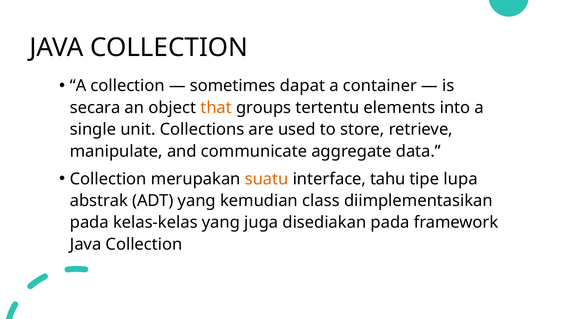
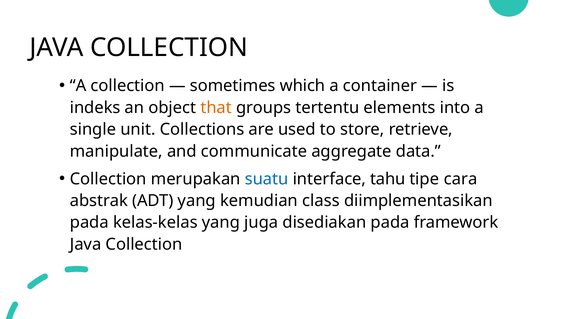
dapat: dapat -> which (303, 86)
secara: secara -> indeks (95, 108)
suatu colour: orange -> blue (267, 179)
lupa: lupa -> cara (461, 179)
